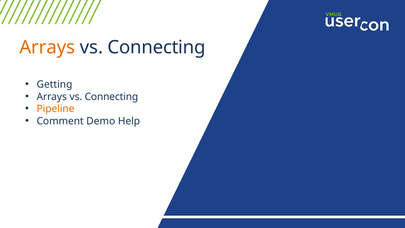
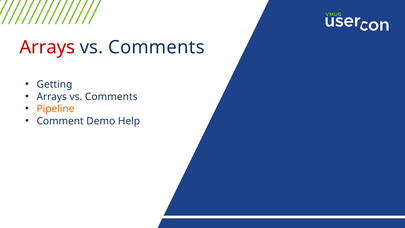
Arrays colour: orange -> red (47, 47)
Connecting: Connecting -> Comments (156, 47)
Connecting: Connecting -> Comments (111, 97)
